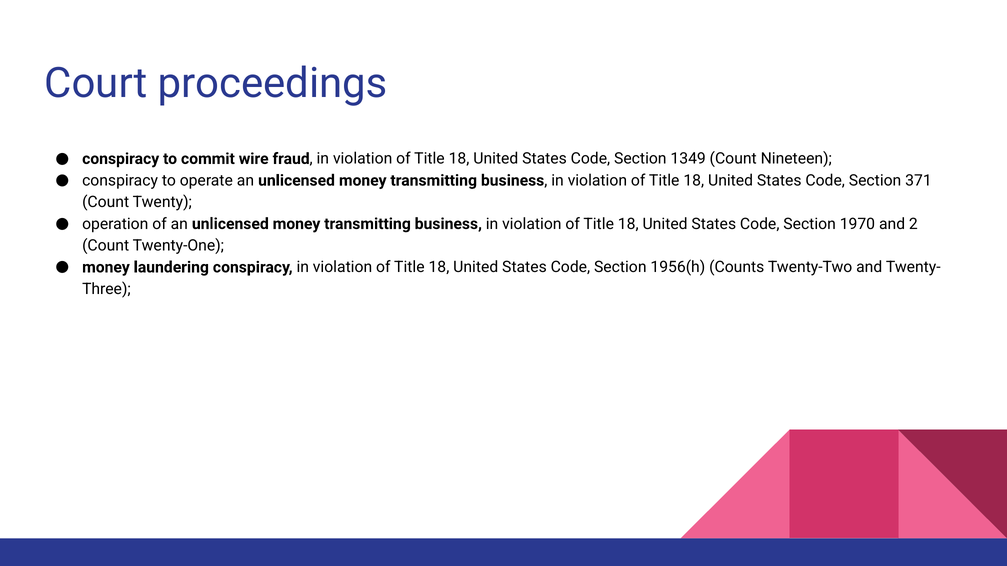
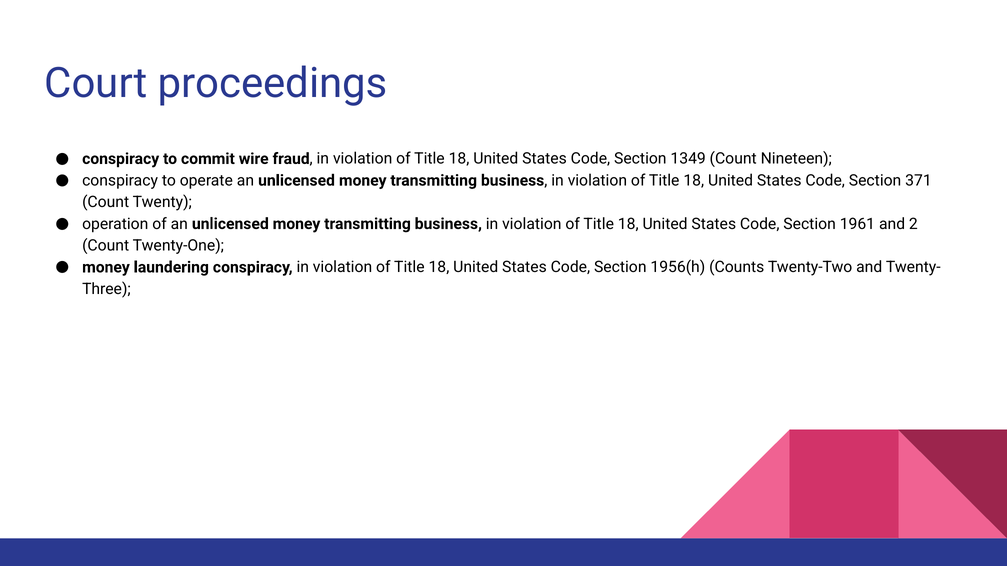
1970: 1970 -> 1961 (857, 224)
